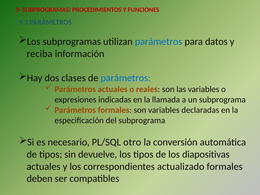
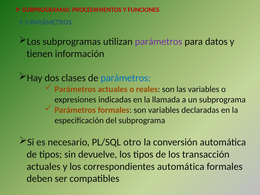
parámetros colour: blue -> purple (159, 42)
reciba: reciba -> tienen (40, 54)
diapositivas: diapositivas -> transacción (206, 154)
correspondientes actualizado: actualizado -> automática (181, 166)
